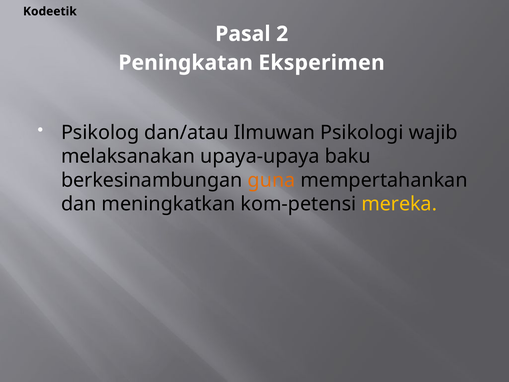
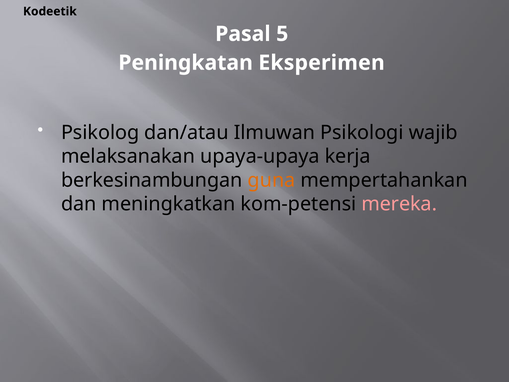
2: 2 -> 5 (282, 34)
baku: baku -> kerja (348, 156)
mereka colour: yellow -> pink (399, 204)
